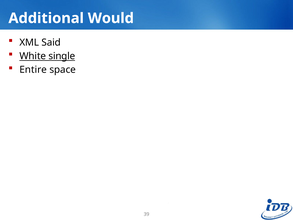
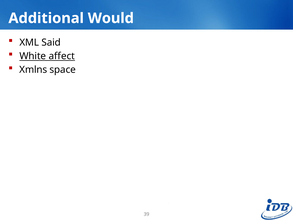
single: single -> affect (62, 56)
Entire: Entire -> Xmlns (33, 70)
